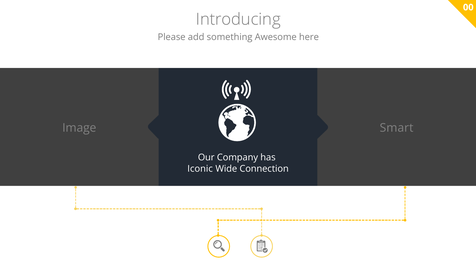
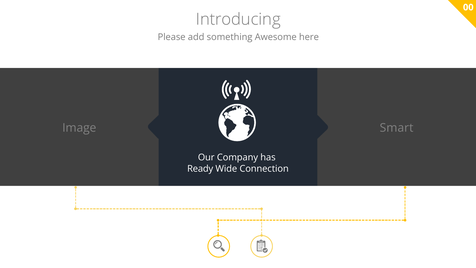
Iconic: Iconic -> Ready (200, 168)
